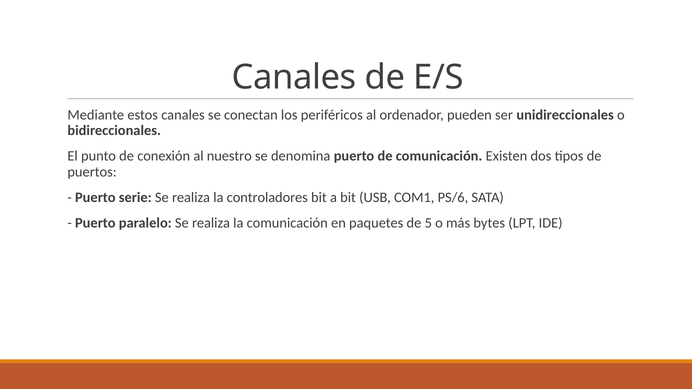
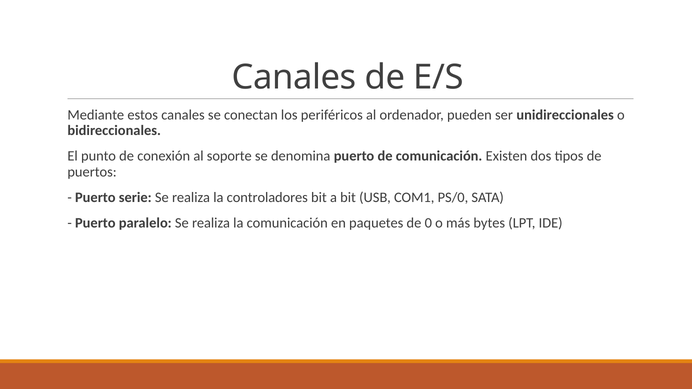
nuestro: nuestro -> soporte (229, 156)
PS/6: PS/6 -> PS/0 (453, 198)
5: 5 -> 0 (428, 223)
